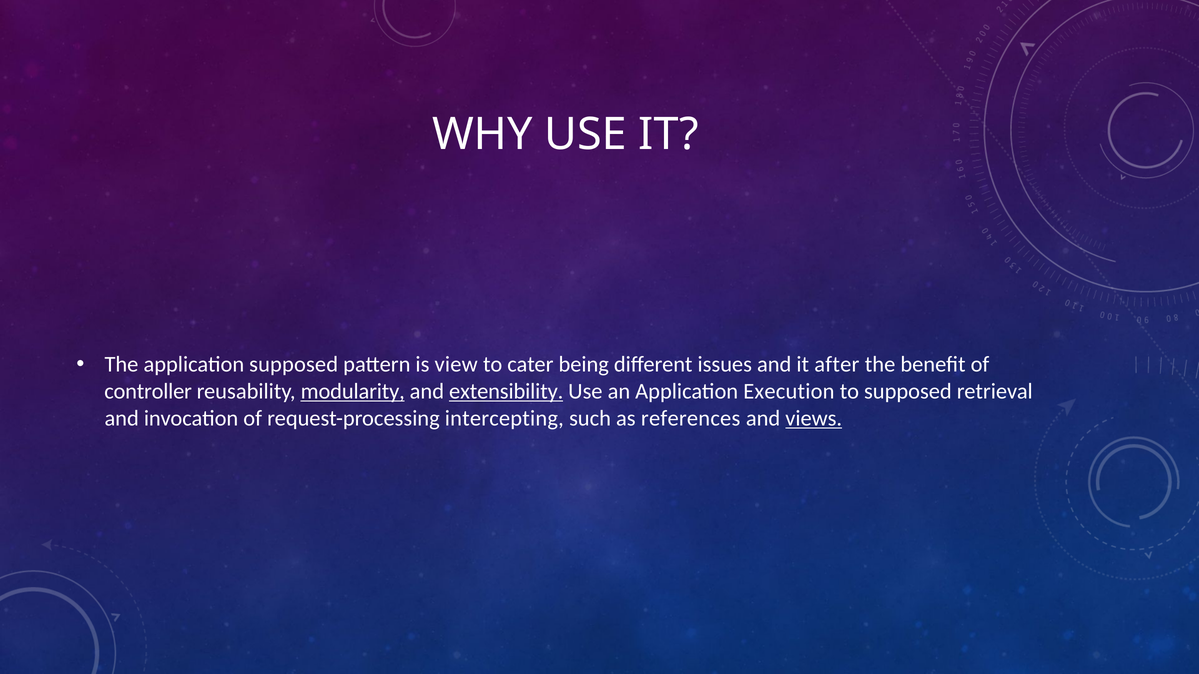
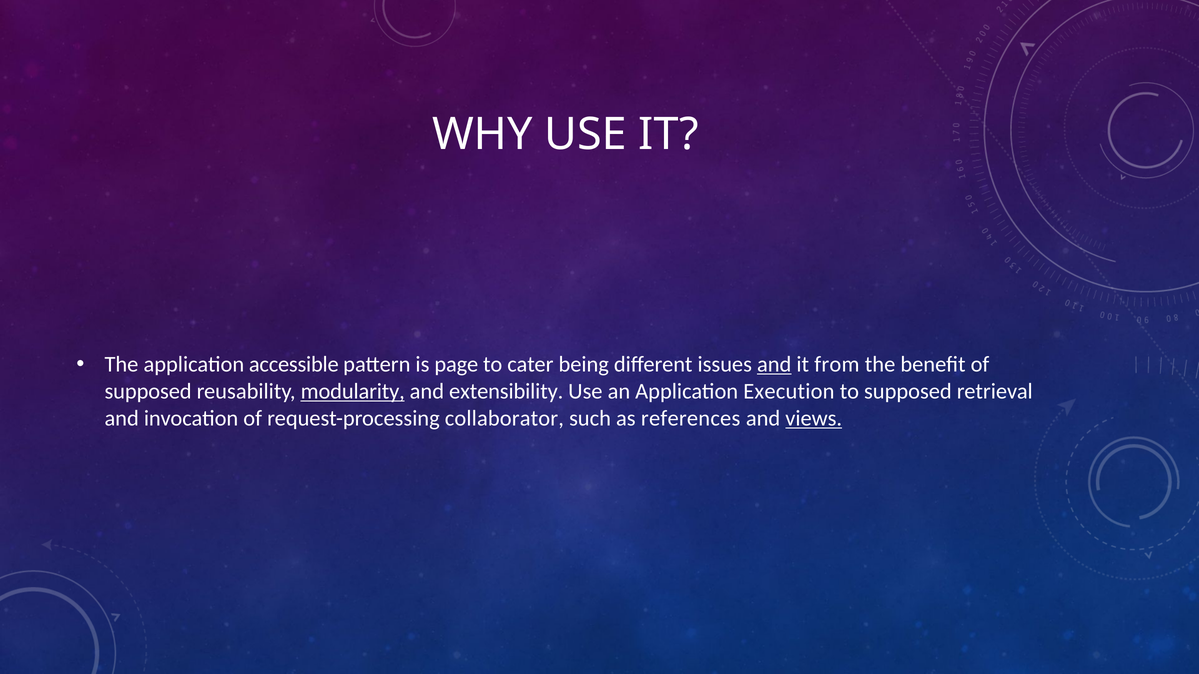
application supposed: supposed -> accessible (294, 365)
view: view -> page (456, 365)
and underline: none -> present (774, 365)
after: after -> from (837, 365)
controller: controller -> supposed (148, 392)
extensibility underline: present -> none (506, 392)
intercepting: intercepting -> collaborator (504, 419)
